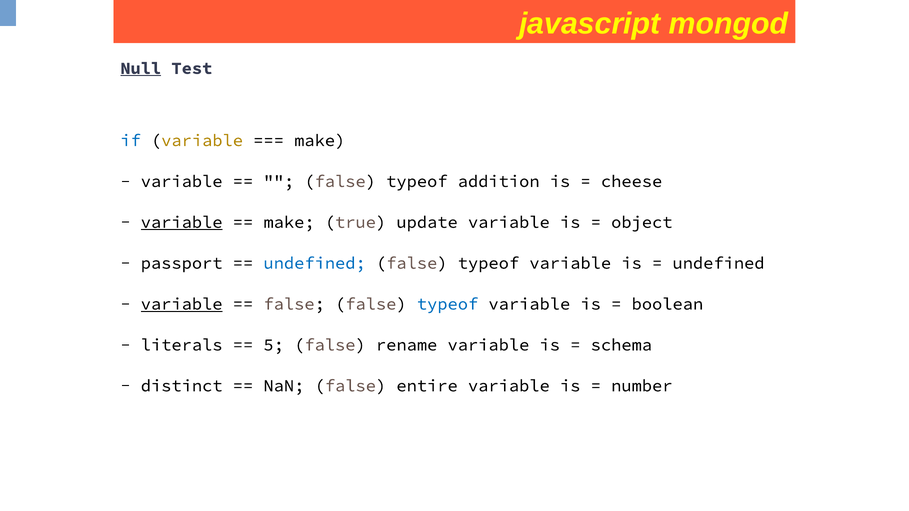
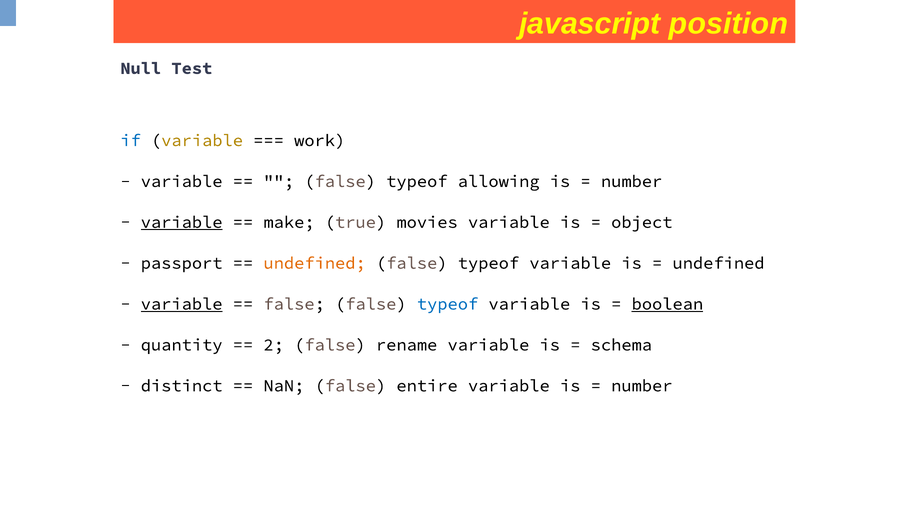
mongod: mongod -> position (728, 24)
Null underline: present -> none (141, 68)
make: make -> work (320, 141)
addition: addition -> allowing (499, 181)
cheese: cheese -> number (632, 181)
update: update -> movies (427, 222)
undefined colour: blue -> orange (315, 263)
boolean underline: none -> present (667, 304)
literals: literals -> quantity (182, 345)
5: 5 -> 2 (274, 345)
